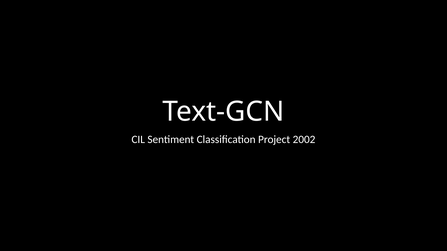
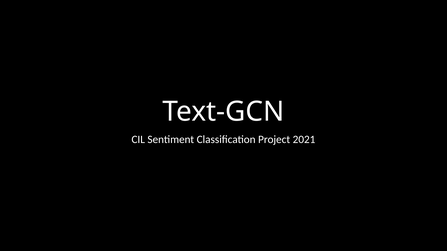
2002: 2002 -> 2021 (304, 140)
